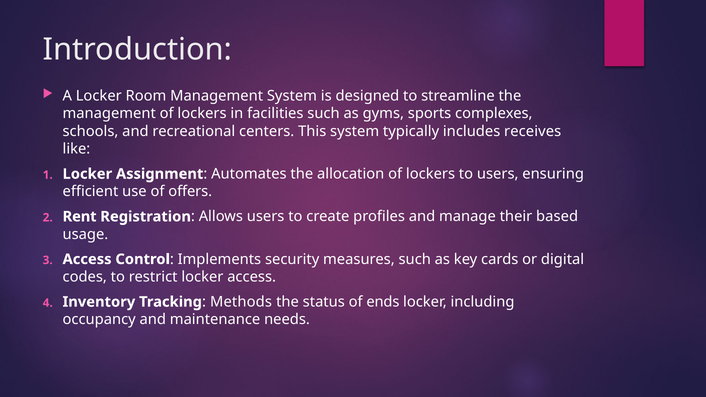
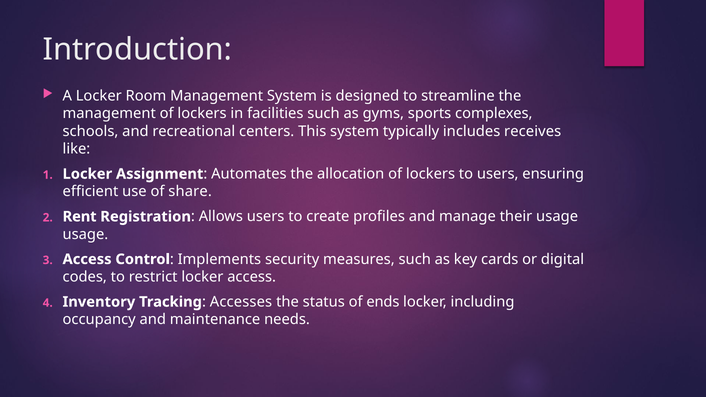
offers: offers -> share (190, 192)
their based: based -> usage (557, 217)
Methods: Methods -> Accesses (241, 302)
